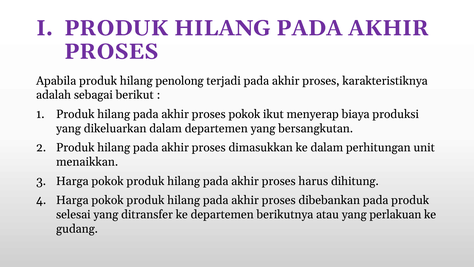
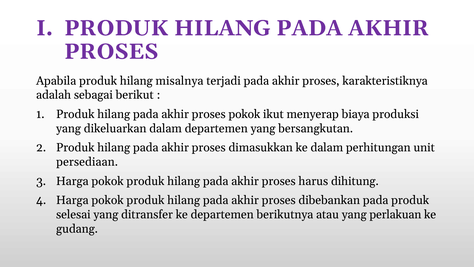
penolong: penolong -> misalnya (179, 81)
menaikkan: menaikkan -> persediaan (87, 162)
